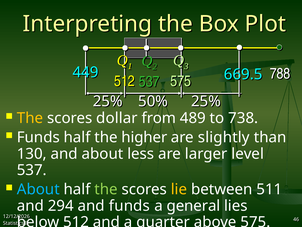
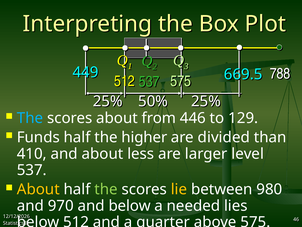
The colour: yellow -> light blue (30, 118)
scores dollar: dollar -> about (117, 118)
489: 489 -> 446 (193, 118)
738: 738 -> 129 (243, 118)
slightly: slightly -> divided (224, 137)
130: 130 -> 410 (32, 153)
About colour: light blue -> yellow (38, 189)
511: 511 -> 980 (269, 189)
294: 294 -> 970 (61, 205)
and funds: funds -> below (130, 205)
general: general -> needed (193, 205)
